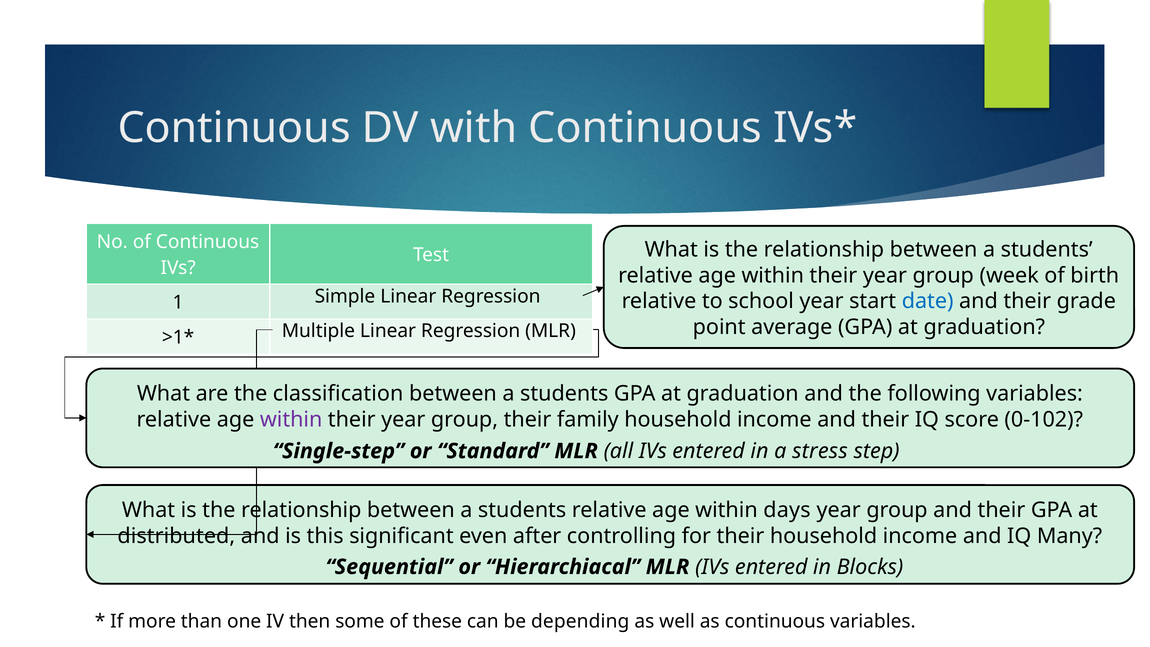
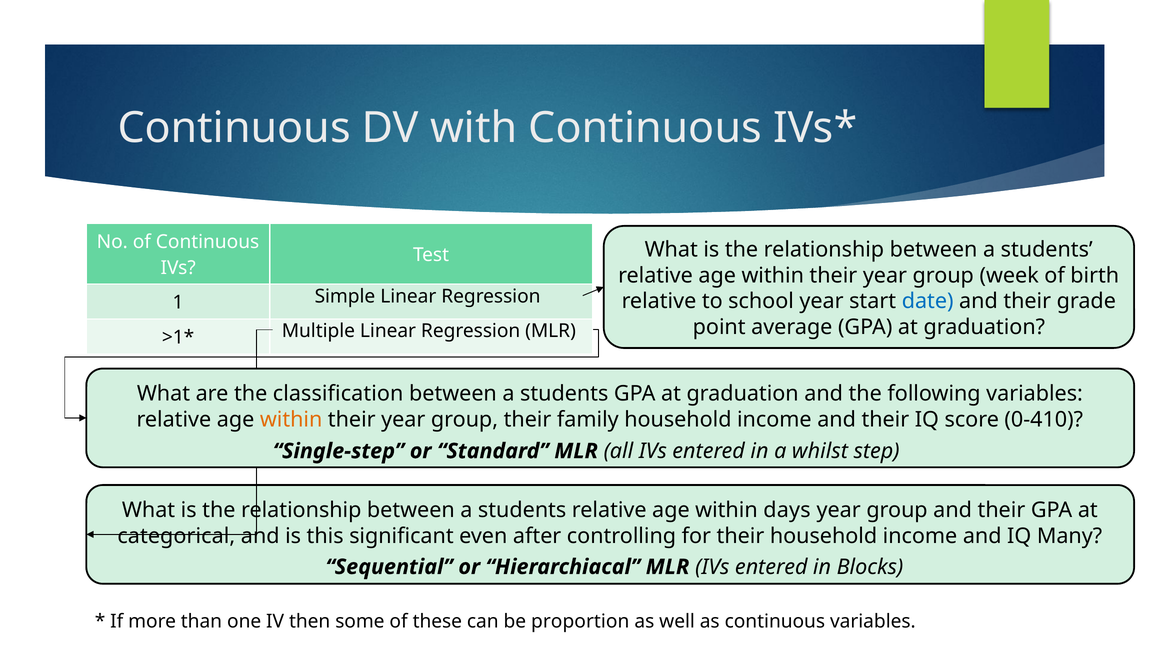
within colour: purple -> orange (291, 419)
0-102: 0-102 -> 0-410 (1044, 419)
stress: stress -> whilst (820, 451)
distributed: distributed -> categorical (176, 536)
depending: depending -> proportion (580, 621)
